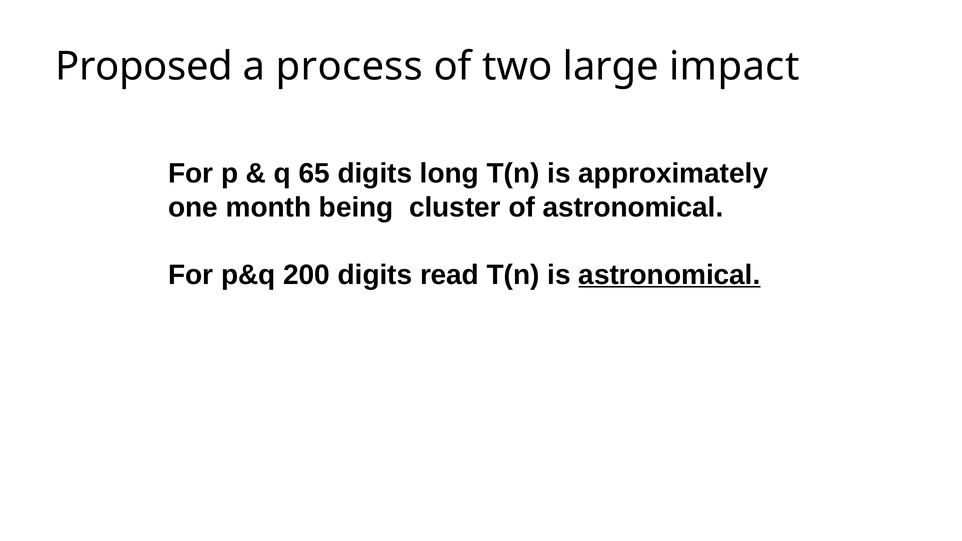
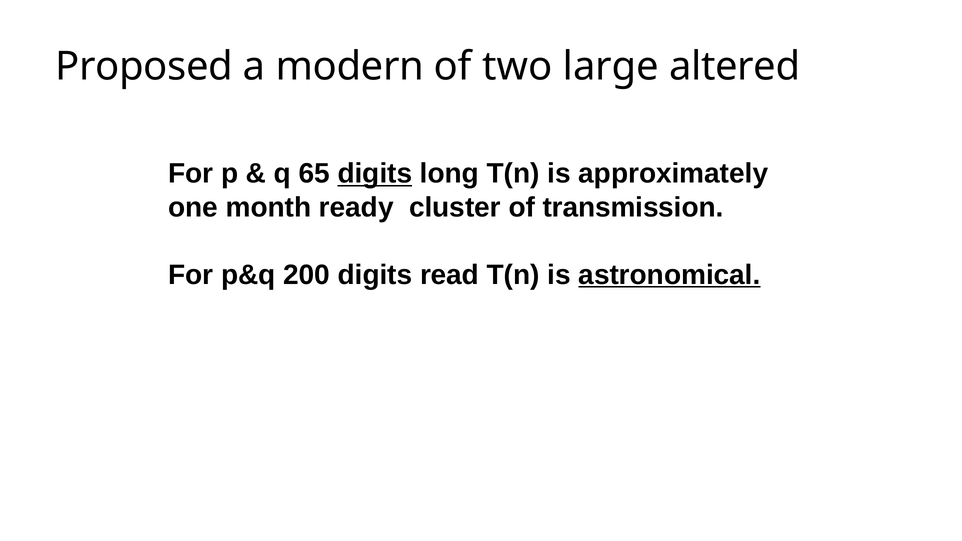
process: process -> modern (350, 67)
impact: impact -> altered (735, 67)
digits underline: none -> present (375, 174)
being: being -> ready (356, 207)
of astronomical: astronomical -> transmission (633, 207)
